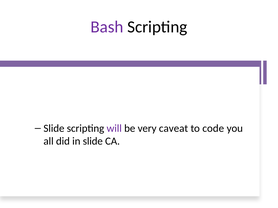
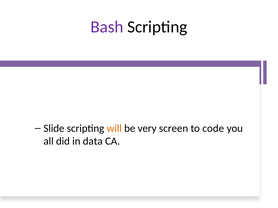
will colour: purple -> orange (114, 129)
caveat: caveat -> screen (174, 129)
in slide: slide -> data (93, 142)
